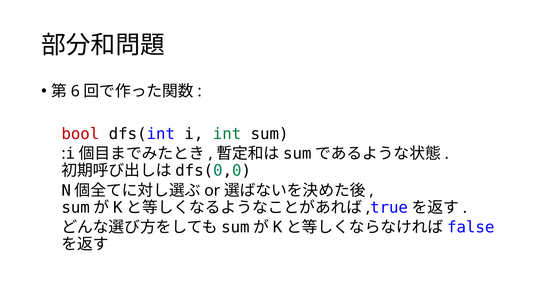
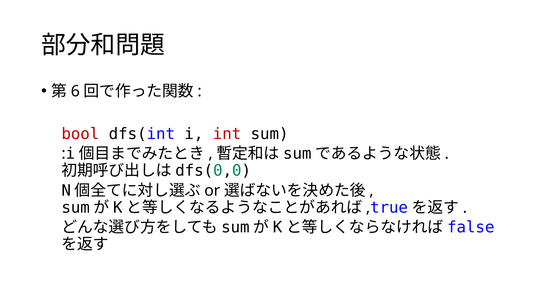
int colour: green -> red (227, 134)
